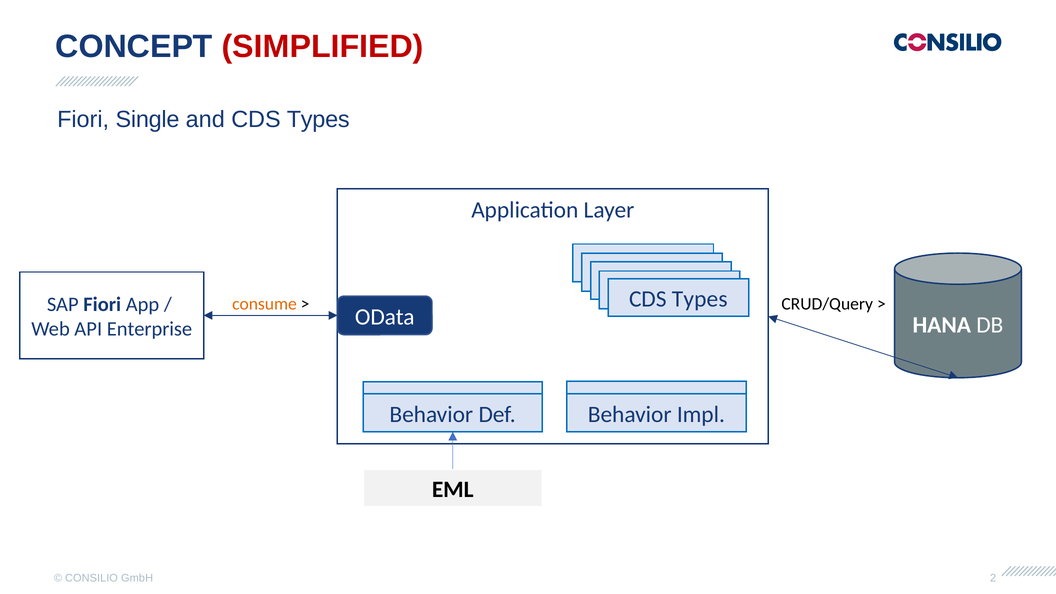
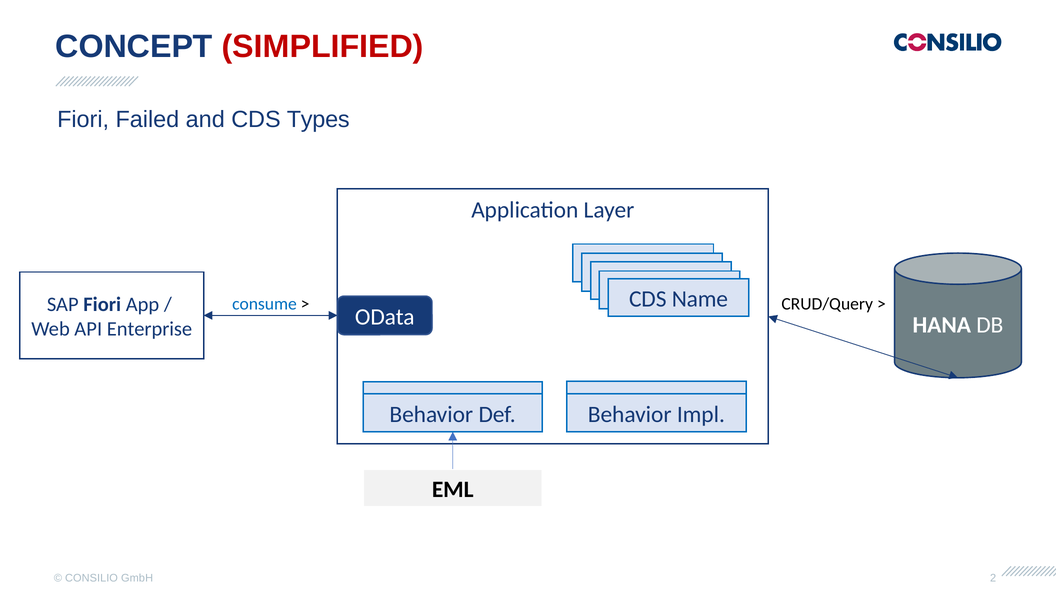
Single: Single -> Failed (147, 120)
Types: Types -> Name (700, 299)
consume colour: orange -> blue (264, 304)
